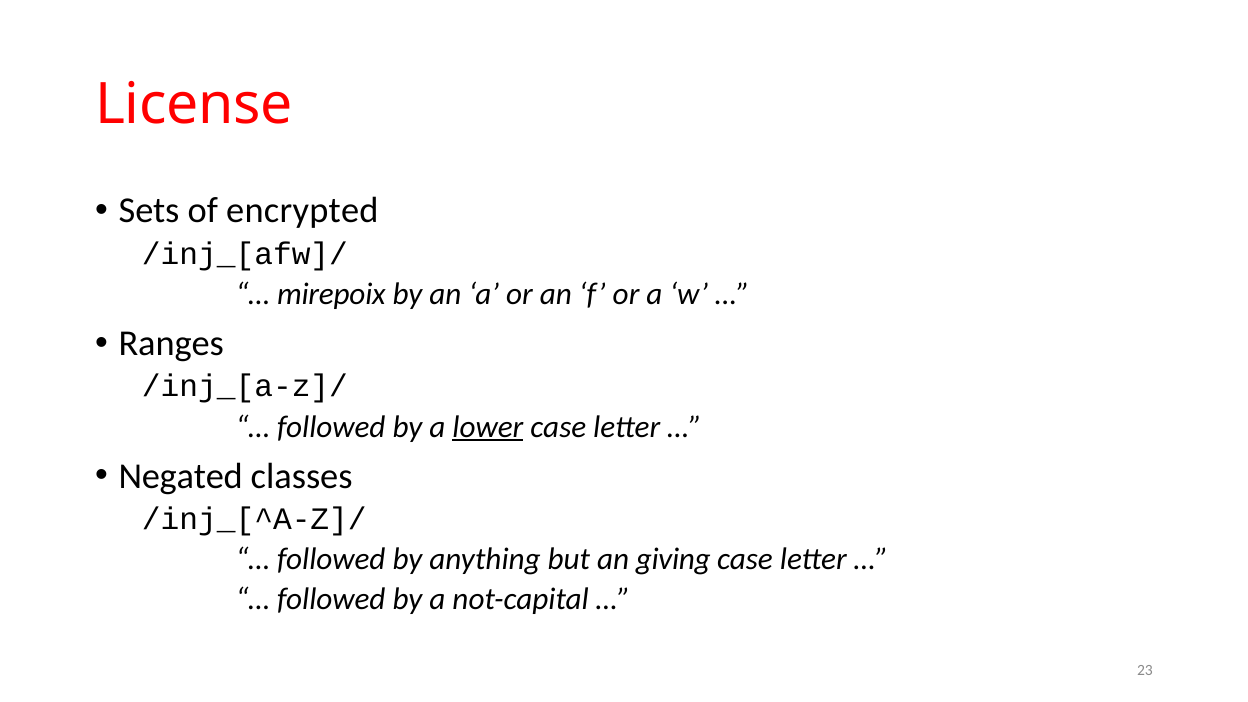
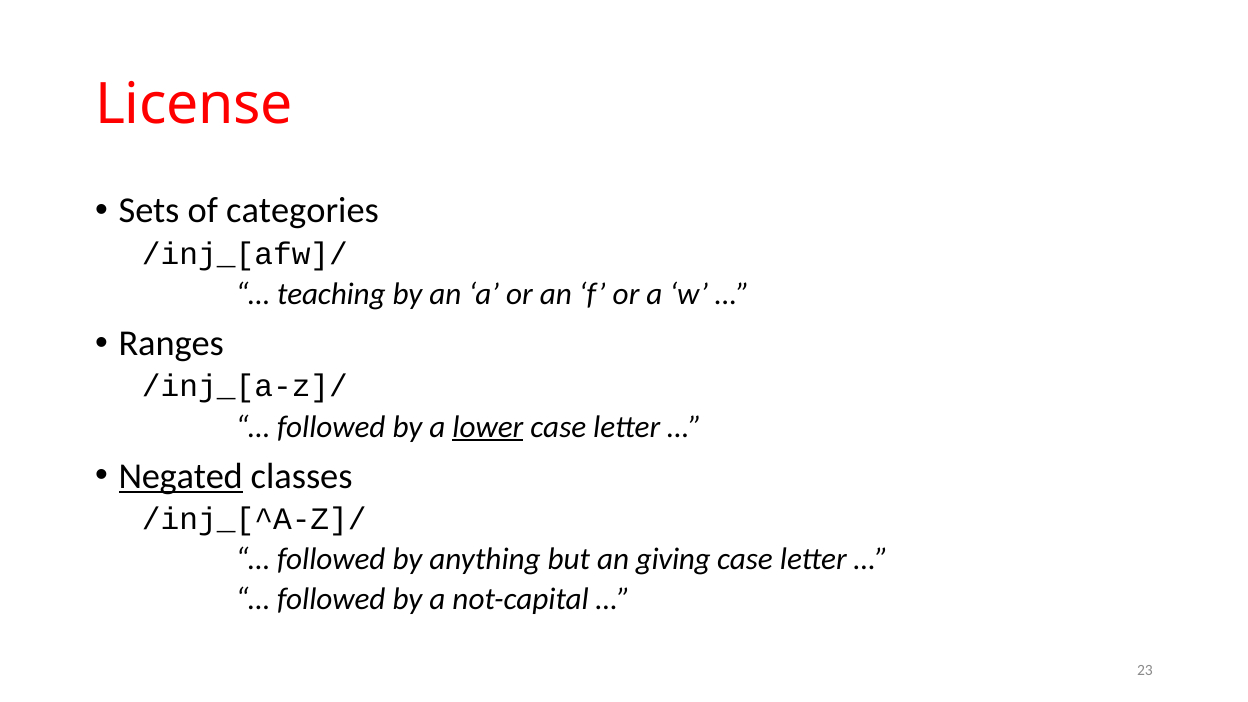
encrypted: encrypted -> categories (303, 211)
mirepoix: mirepoix -> teaching (331, 294)
Negated underline: none -> present (181, 476)
